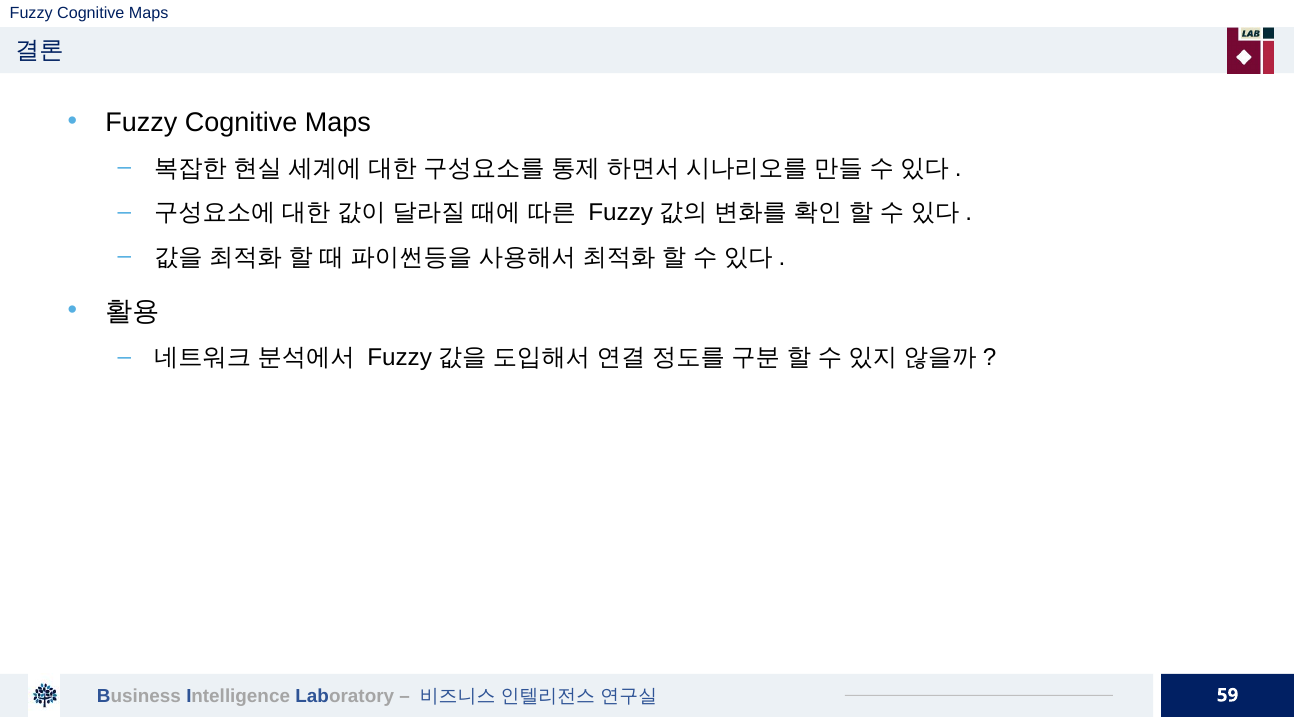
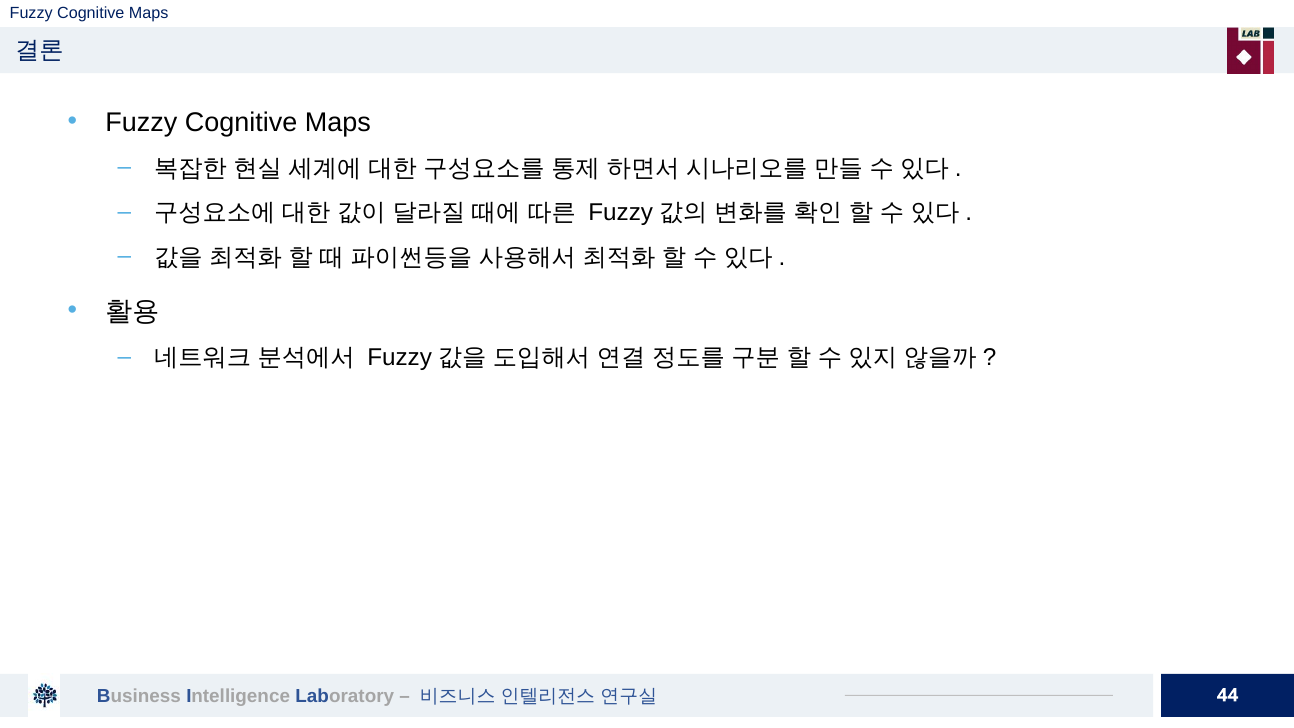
59: 59 -> 44 (1228, 695)
